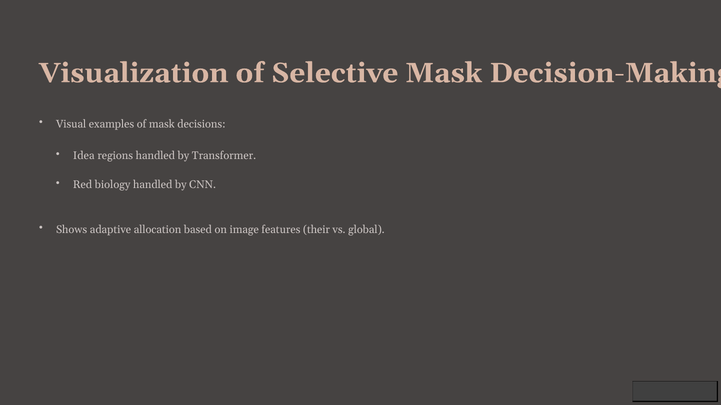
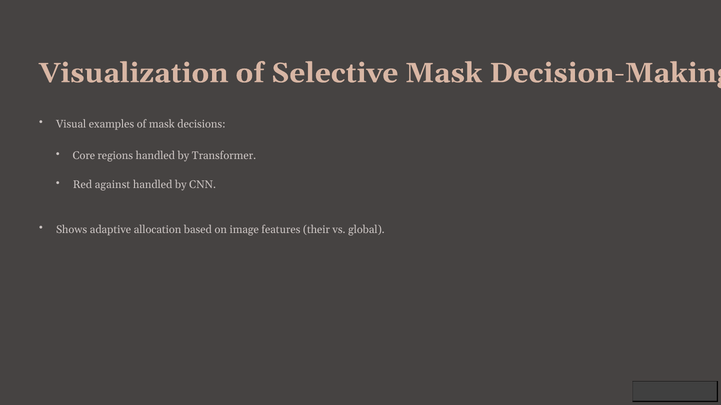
Idea: Idea -> Core (84, 156)
biology: biology -> against (113, 185)
